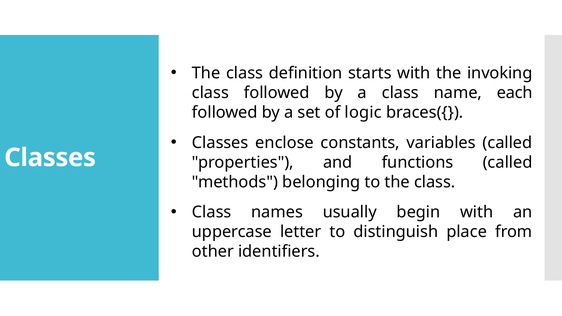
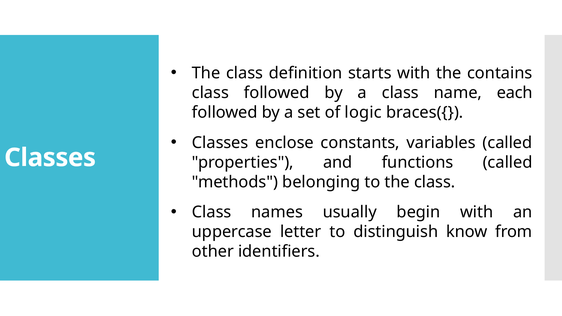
invoking: invoking -> contains (500, 73)
place: place -> know (467, 232)
